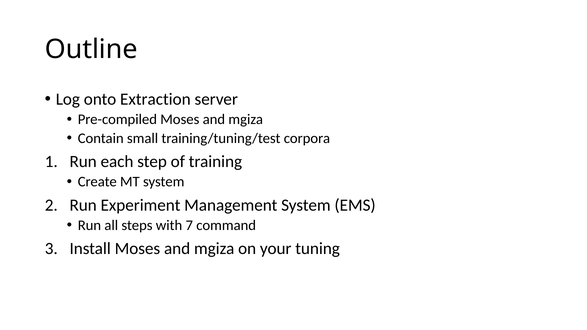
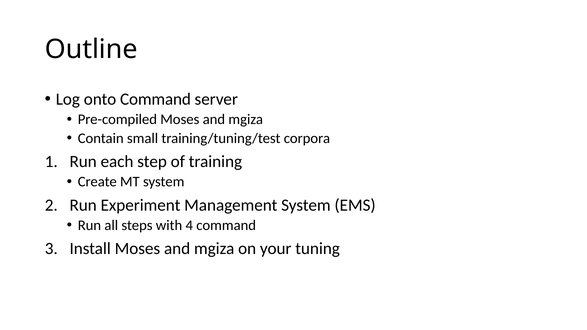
onto Extraction: Extraction -> Command (155, 99)
7: 7 -> 4 (189, 225)
